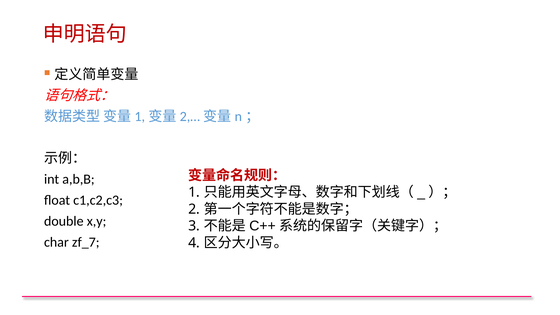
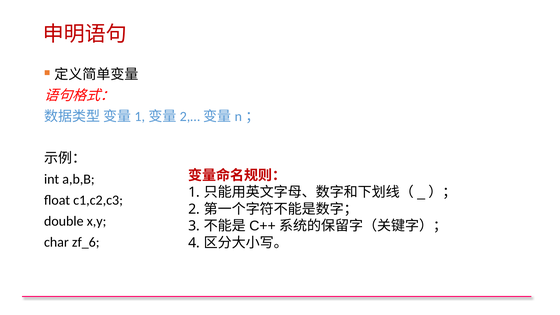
zf_7: zf_7 -> zf_6 (86, 242)
